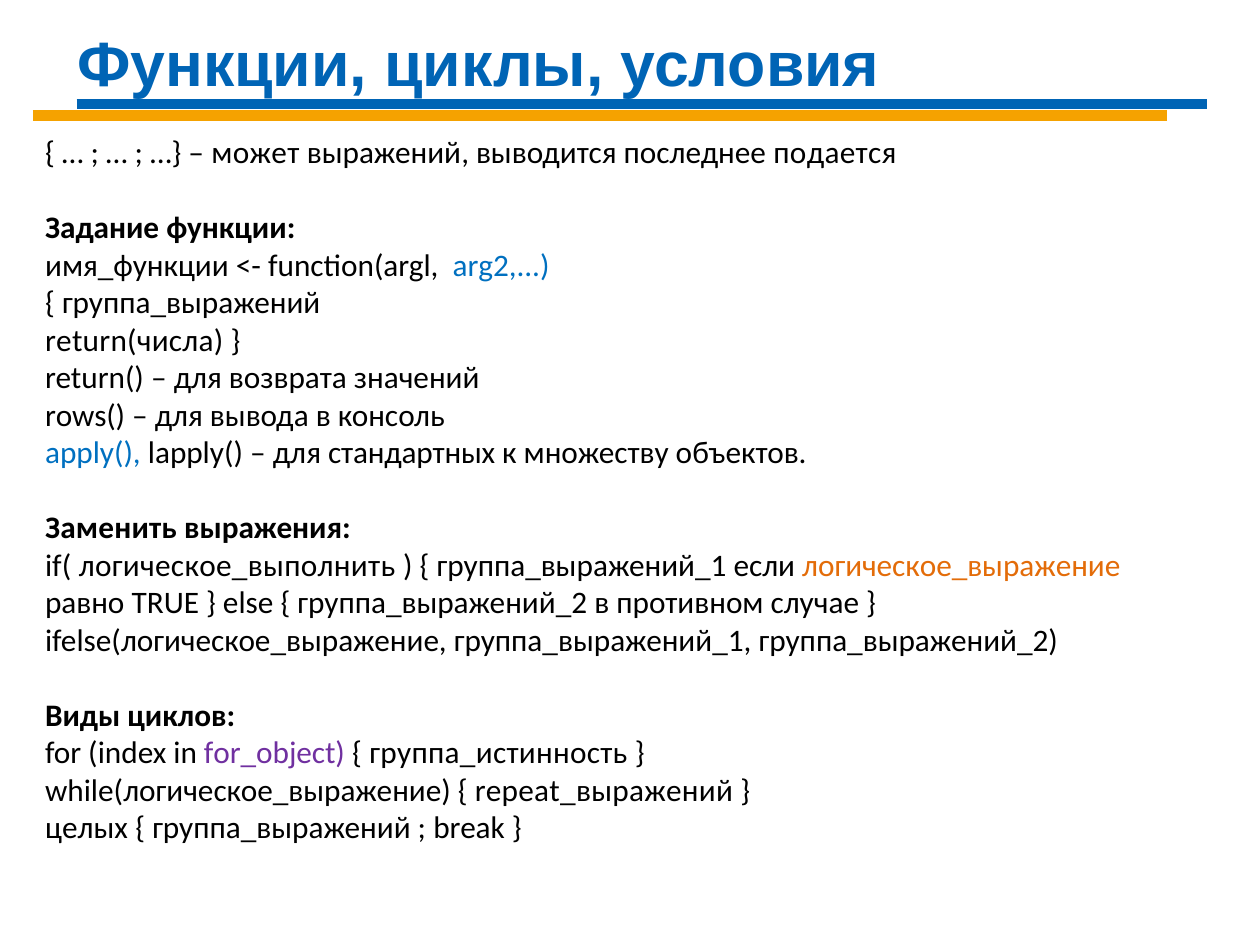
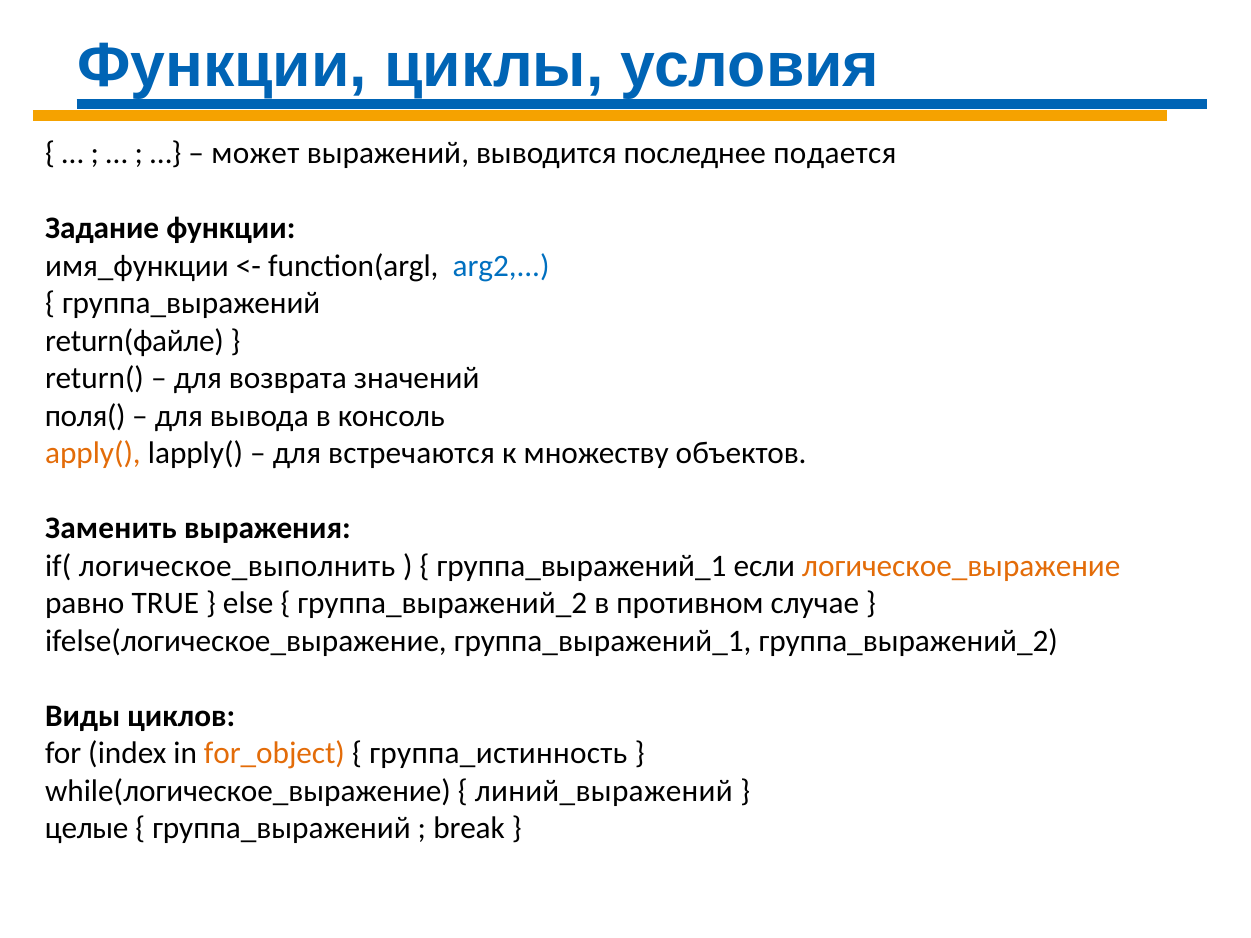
return(числа: return(числа -> return(файле (134, 341)
rows(: rows( -> поля( (85, 416)
apply( colour: blue -> orange (93, 453)
стандартных: стандартных -> встречаются (411, 453)
for_object colour: purple -> orange (274, 754)
repeat_выражений: repeat_выражений -> линий_выражений (604, 791)
целых: целых -> целые (87, 829)
